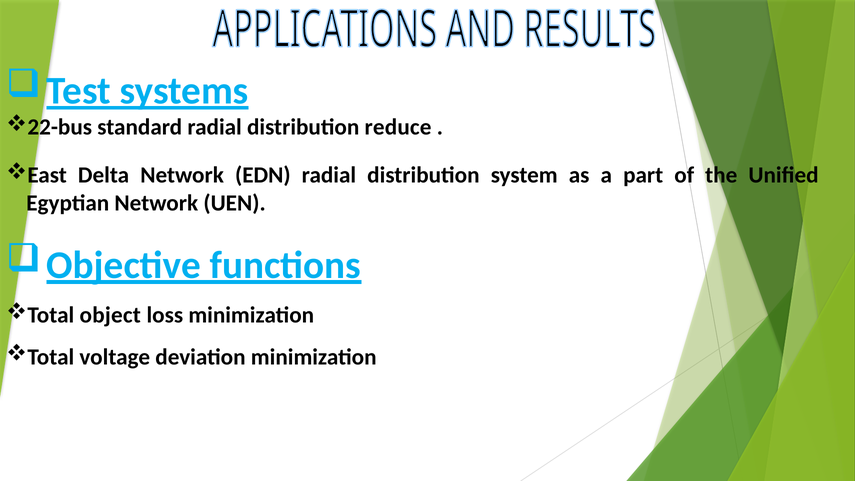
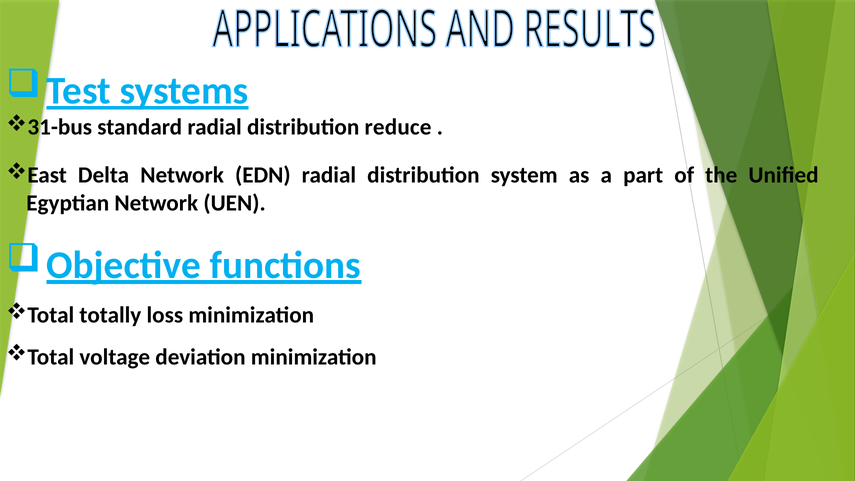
22-bus: 22-bus -> 31-bus (60, 127)
object: object -> totally (110, 315)
